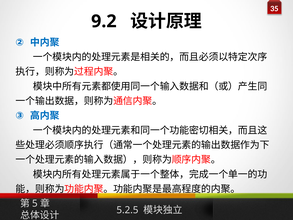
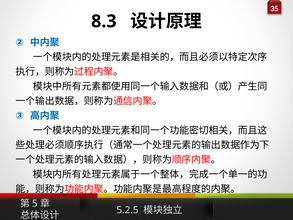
9.2: 9.2 -> 8.3 (104, 21)
